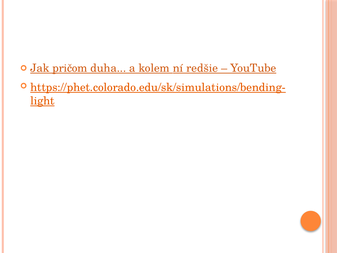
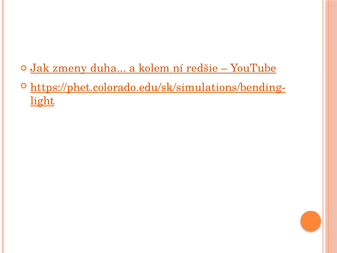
pričom: pričom -> zmeny (70, 68)
